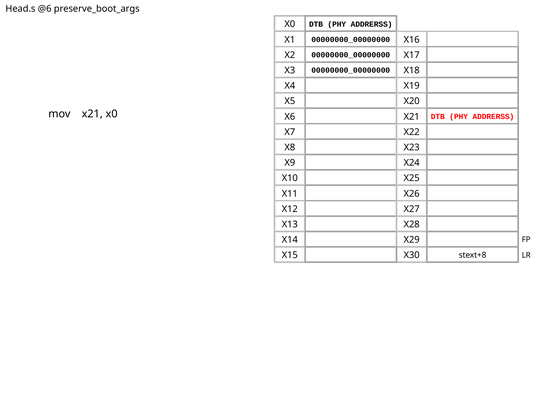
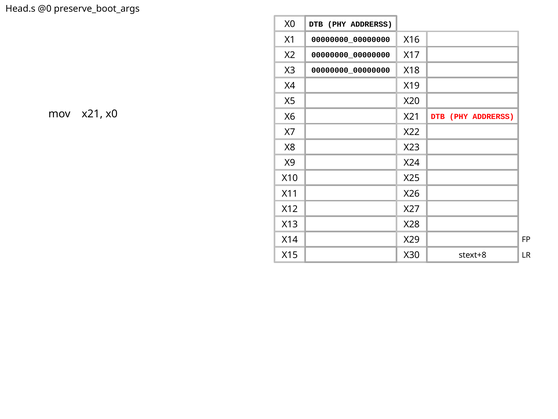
@6: @6 -> @0 (45, 9)
